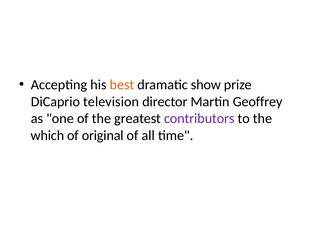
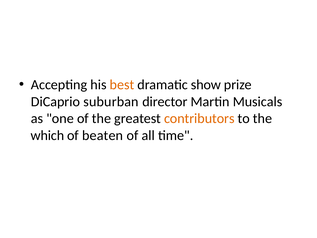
television: television -> suburban (111, 102)
Geoffrey: Geoffrey -> Musicals (258, 102)
contributors colour: purple -> orange (199, 118)
original: original -> beaten (103, 135)
